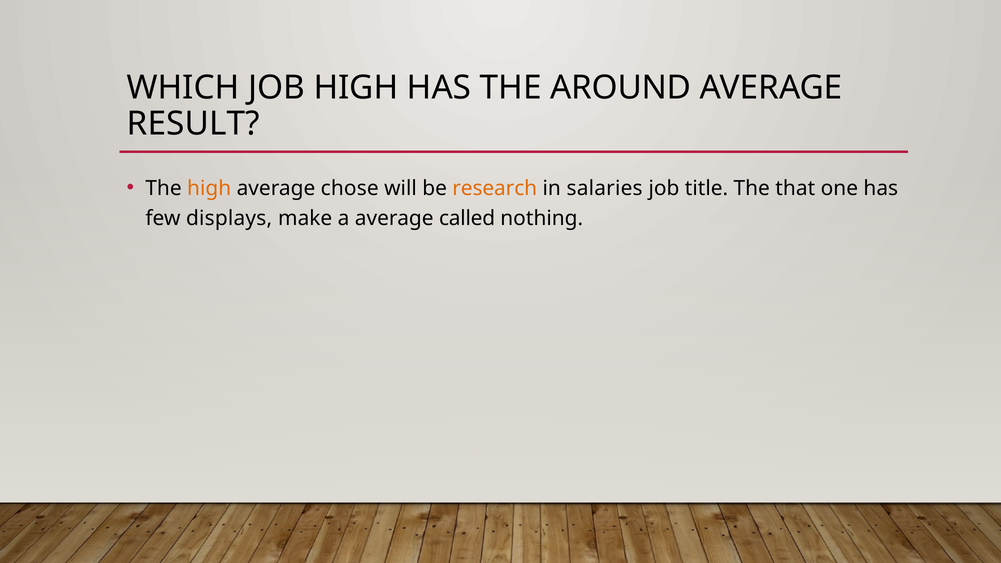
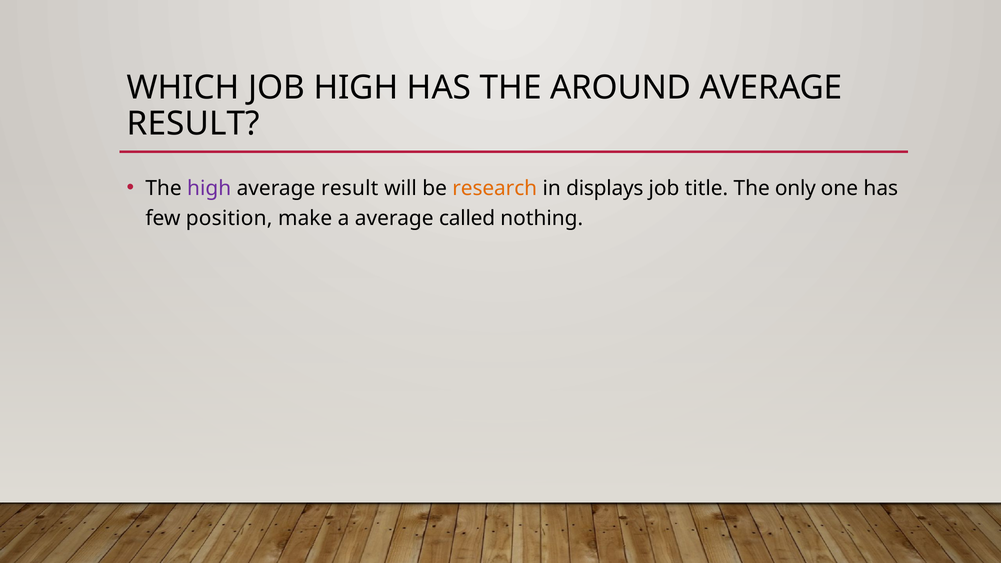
high colour: orange -> purple (209, 188)
chose: chose -> result (350, 188)
salaries: salaries -> displays (605, 188)
that: that -> only (795, 188)
displays: displays -> position (229, 218)
